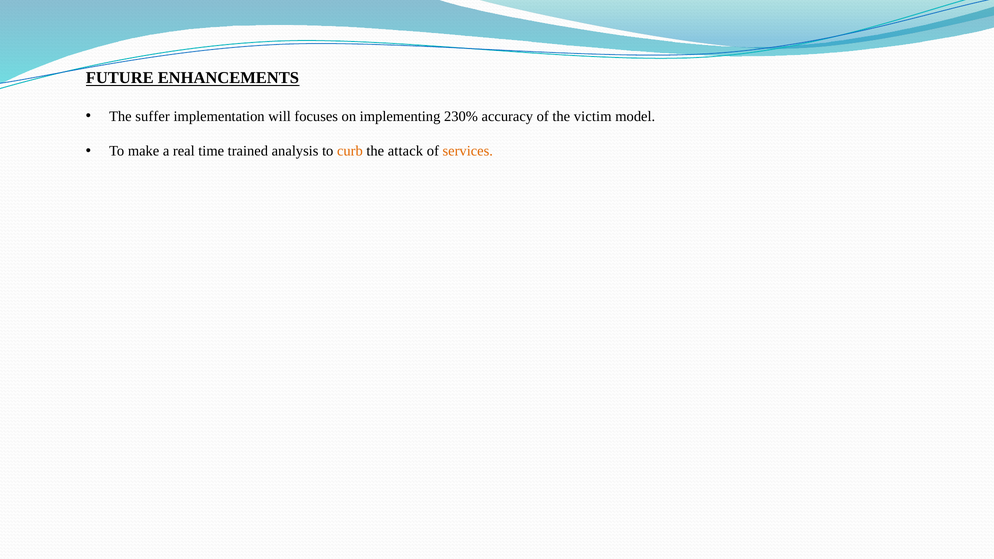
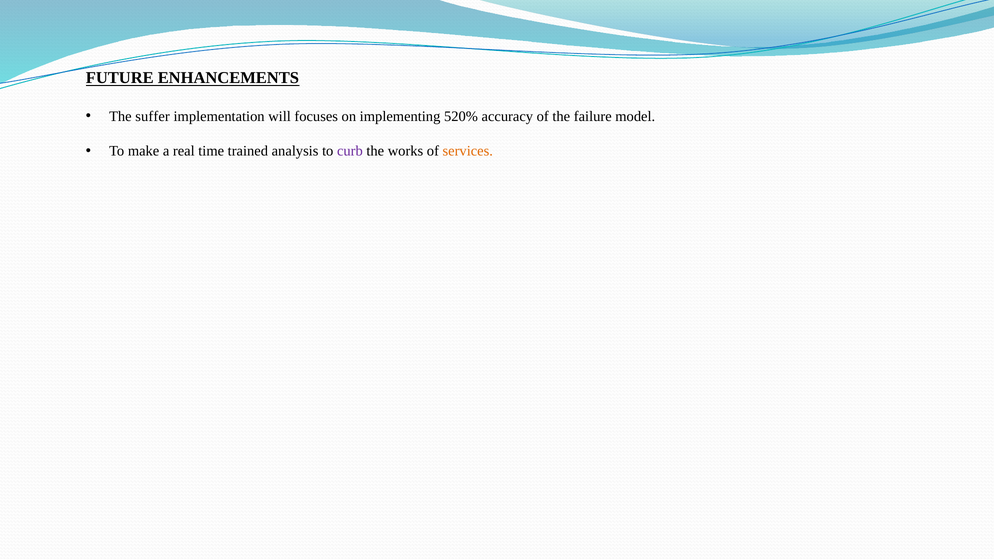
230%: 230% -> 520% (461, 116)
victim: victim -> failure (593, 116)
curb colour: orange -> purple (350, 151)
attack: attack -> works (406, 151)
